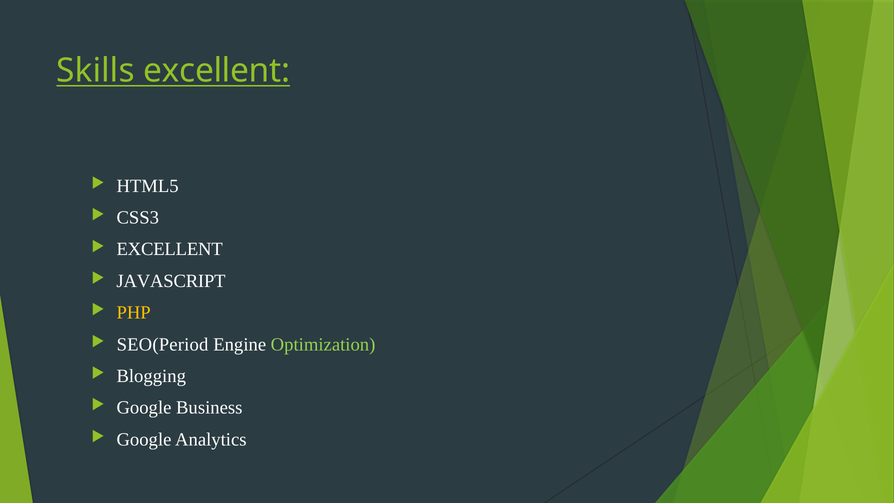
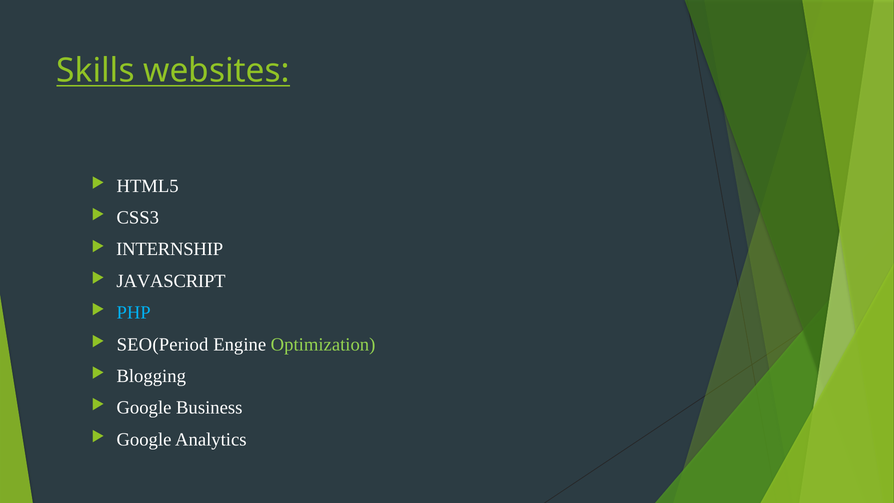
Skills excellent: excellent -> websites (217, 71)
EXCELLENT: EXCELLENT -> INTERNSHIP (170, 249)
PHP colour: yellow -> light blue (134, 313)
